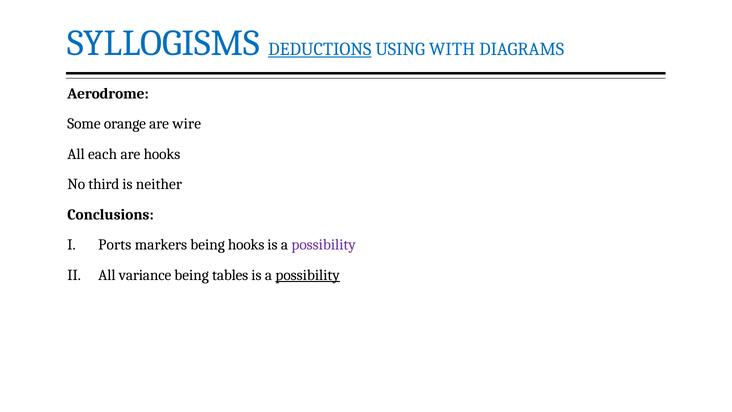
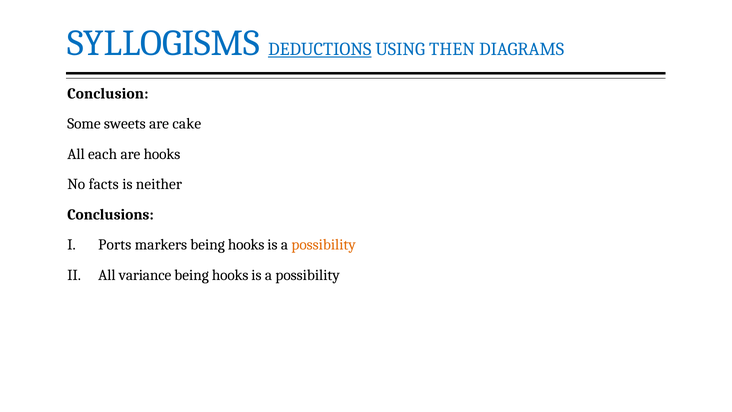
WITH: WITH -> THEN (452, 49)
Aerodrome: Aerodrome -> Conclusion (108, 94)
orange: orange -> sweets (125, 124)
wire: wire -> cake (187, 124)
third: third -> facts (104, 184)
possibility colour: purple -> orange (324, 245)
tables: tables -> hooks (230, 275)
possibility underline: present -> none (308, 275)
